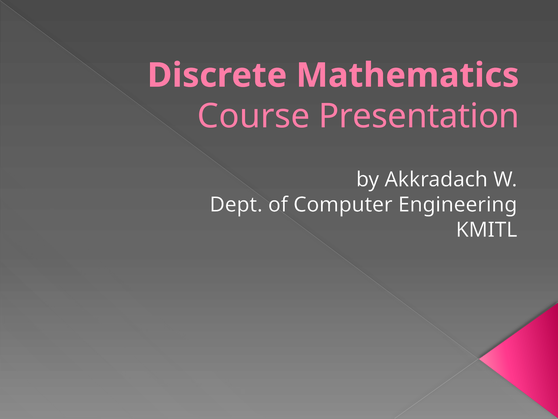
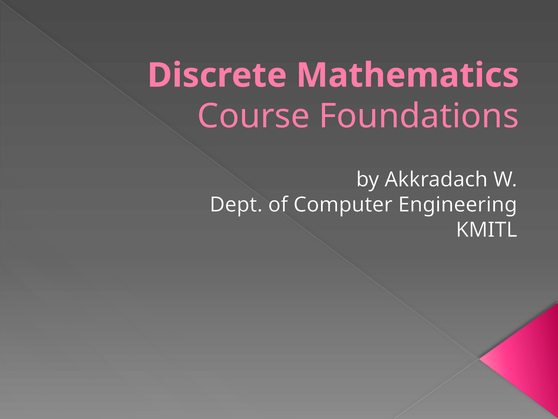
Presentation: Presentation -> Foundations (419, 116)
